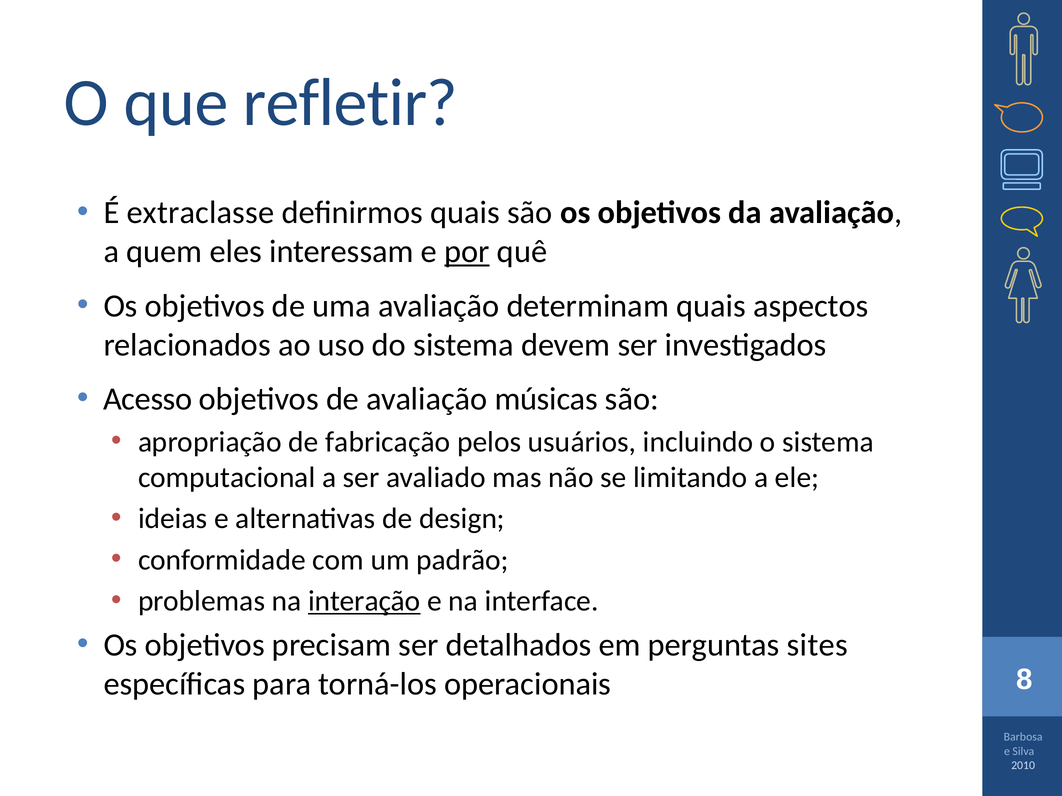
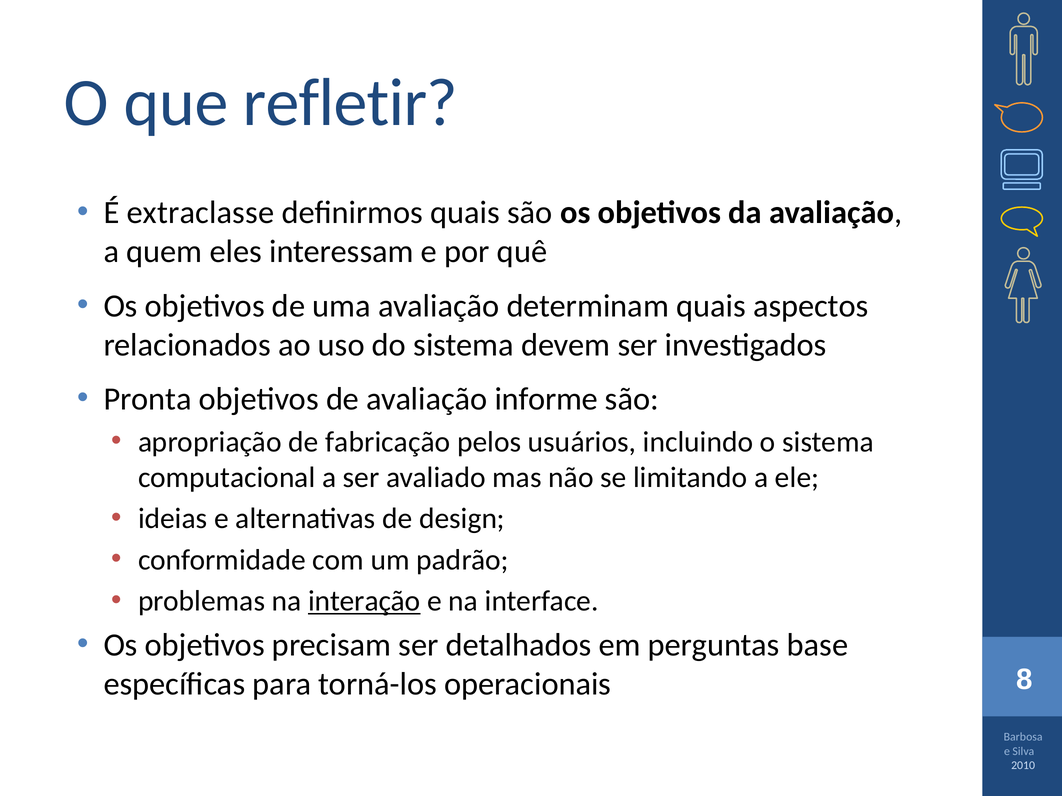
por underline: present -> none (467, 252)
Acesso: Acesso -> Pronta (148, 399)
músicas: músicas -> informe (546, 399)
sites: sites -> base (817, 645)
